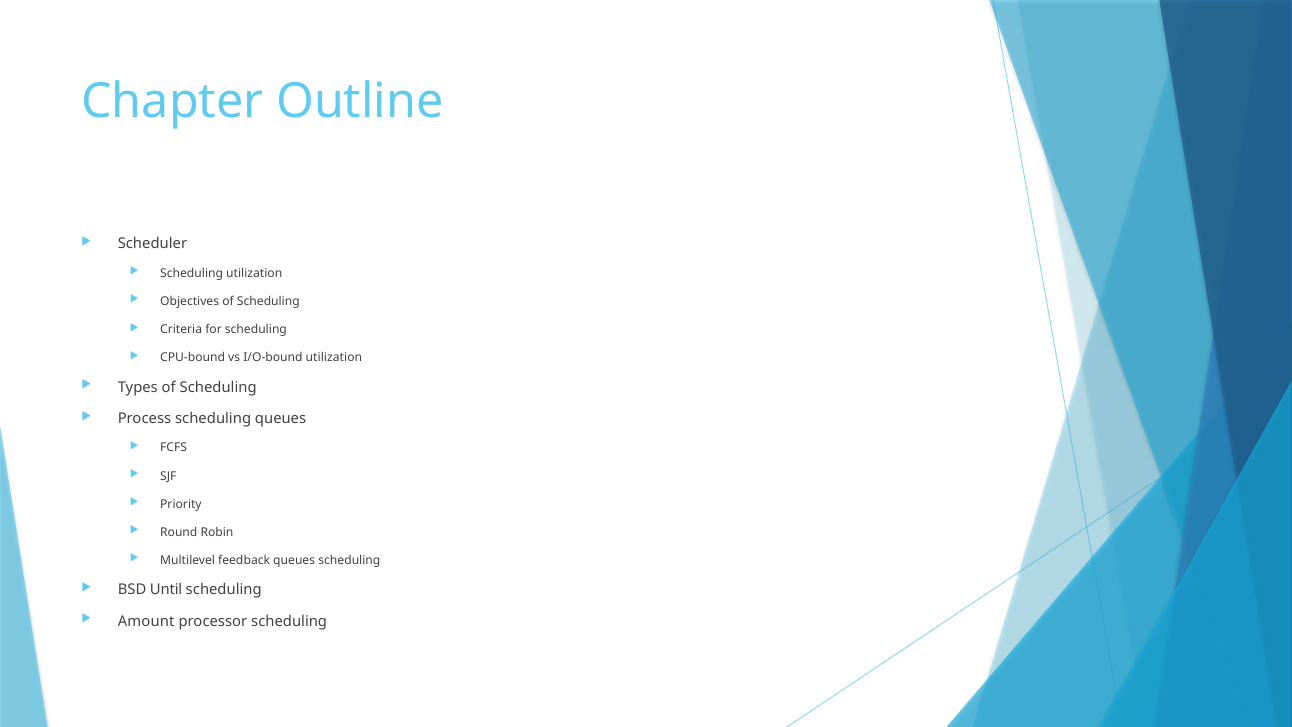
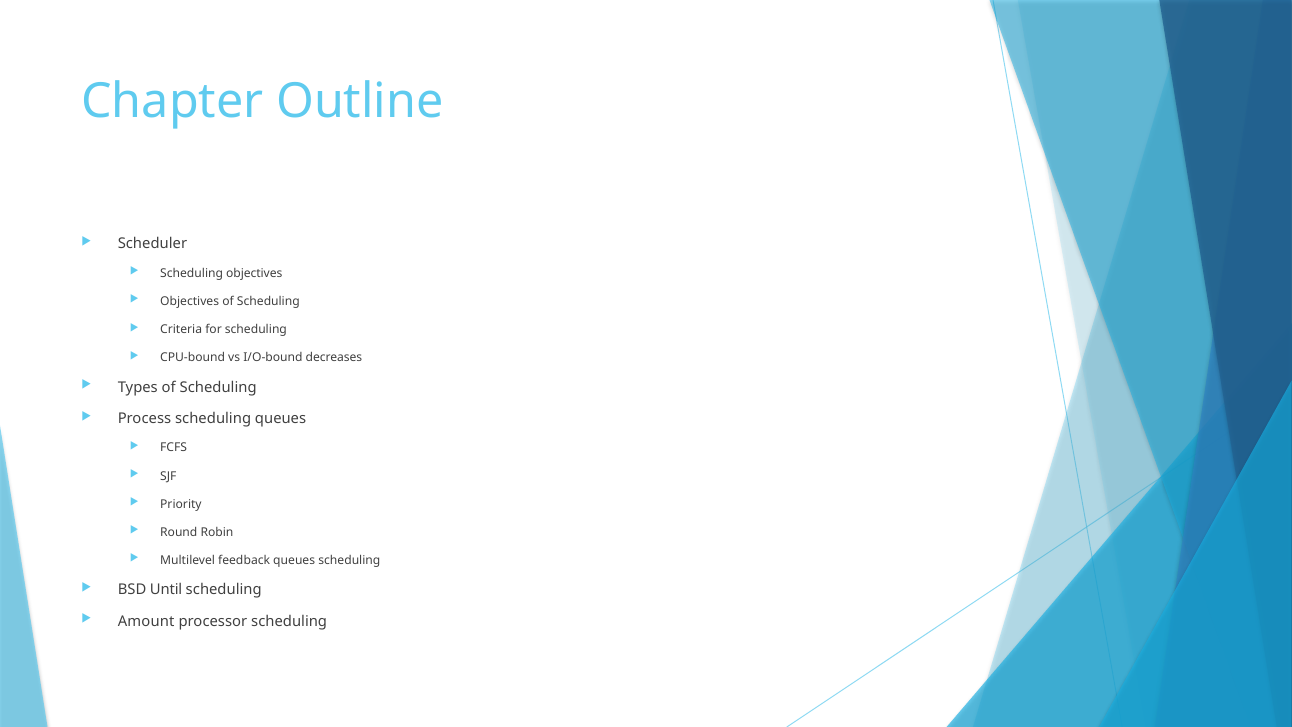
Scheduling utilization: utilization -> objectives (254, 273)
I/O-bound utilization: utilization -> decreases (334, 357)
